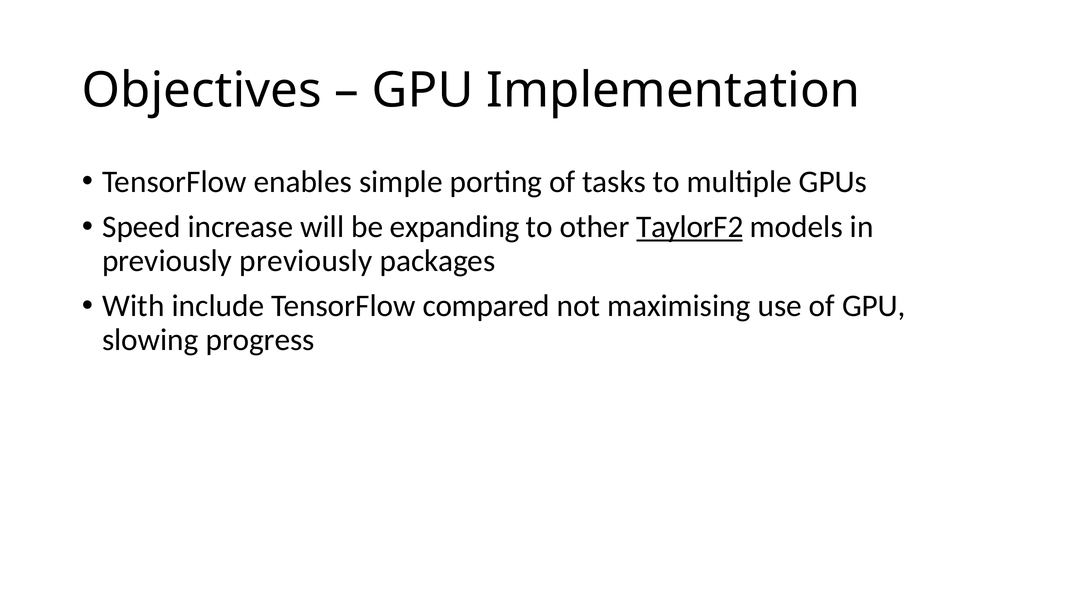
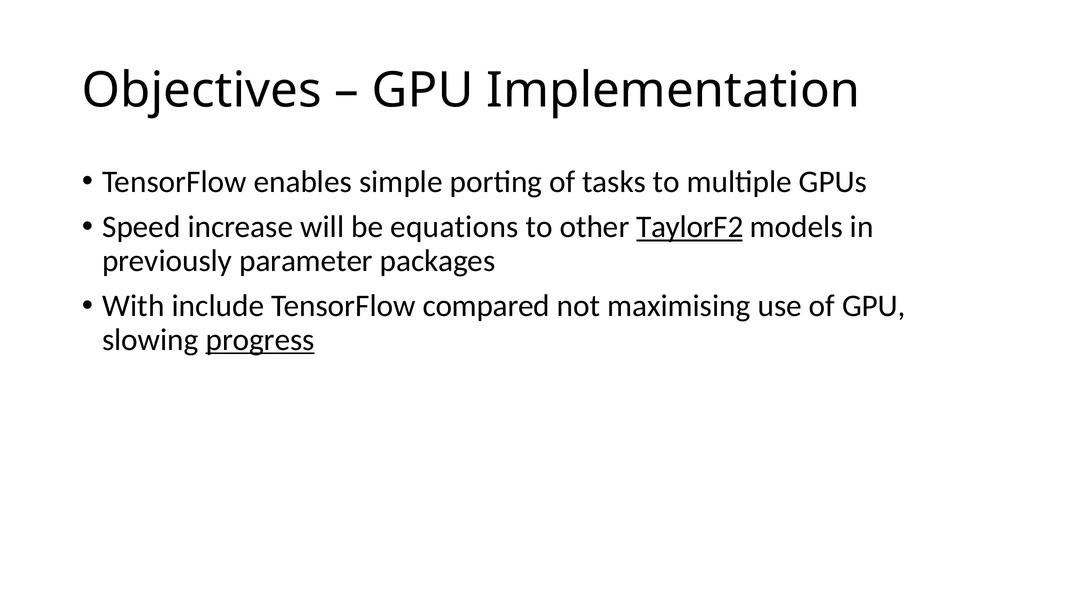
expanding: expanding -> equations (454, 227)
previously previously: previously -> parameter (306, 261)
progress underline: none -> present (260, 340)
